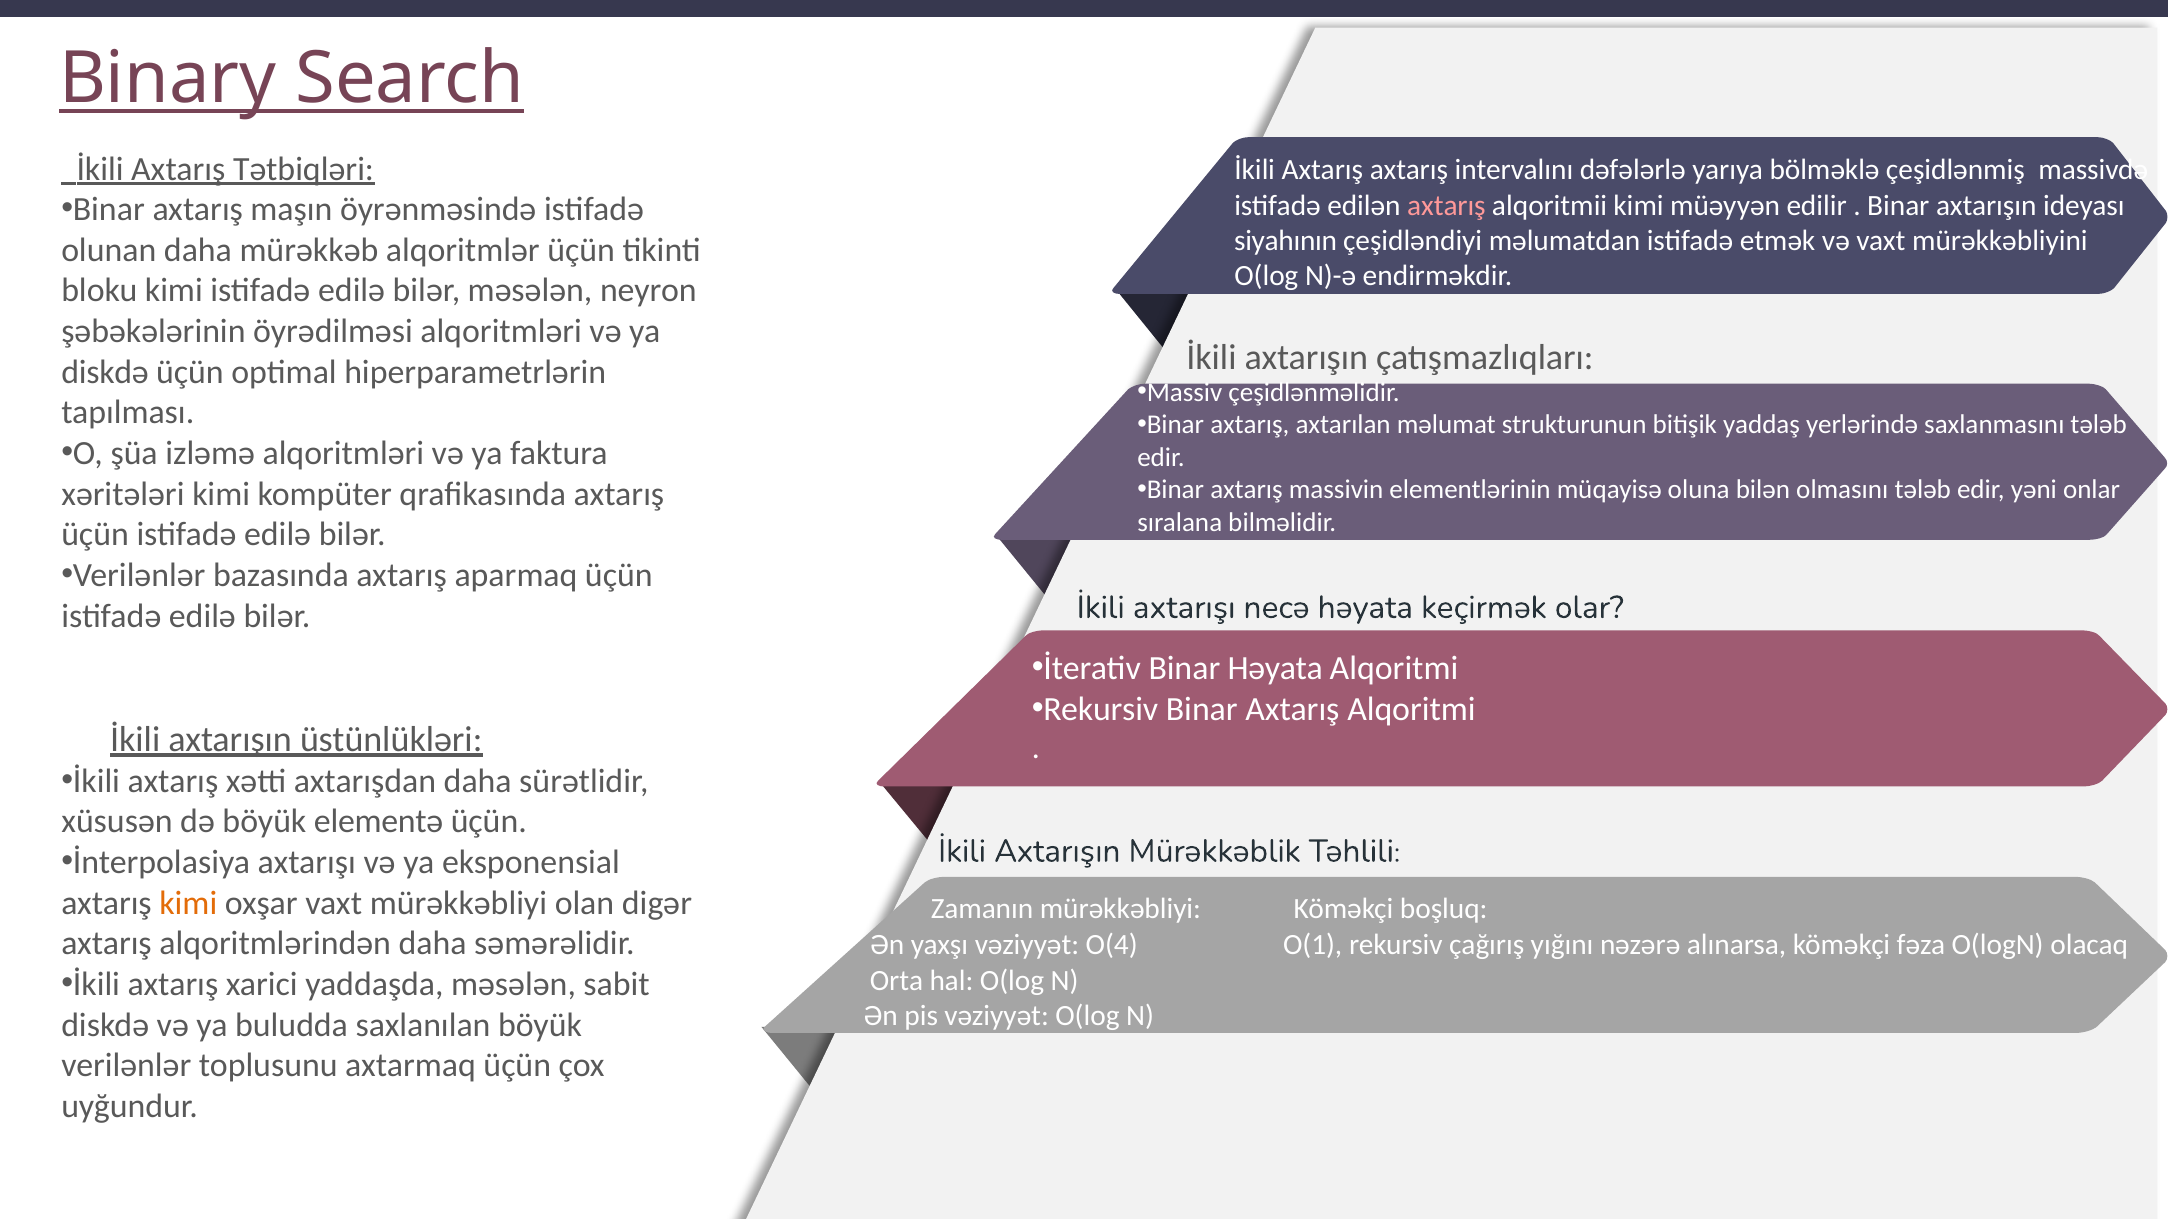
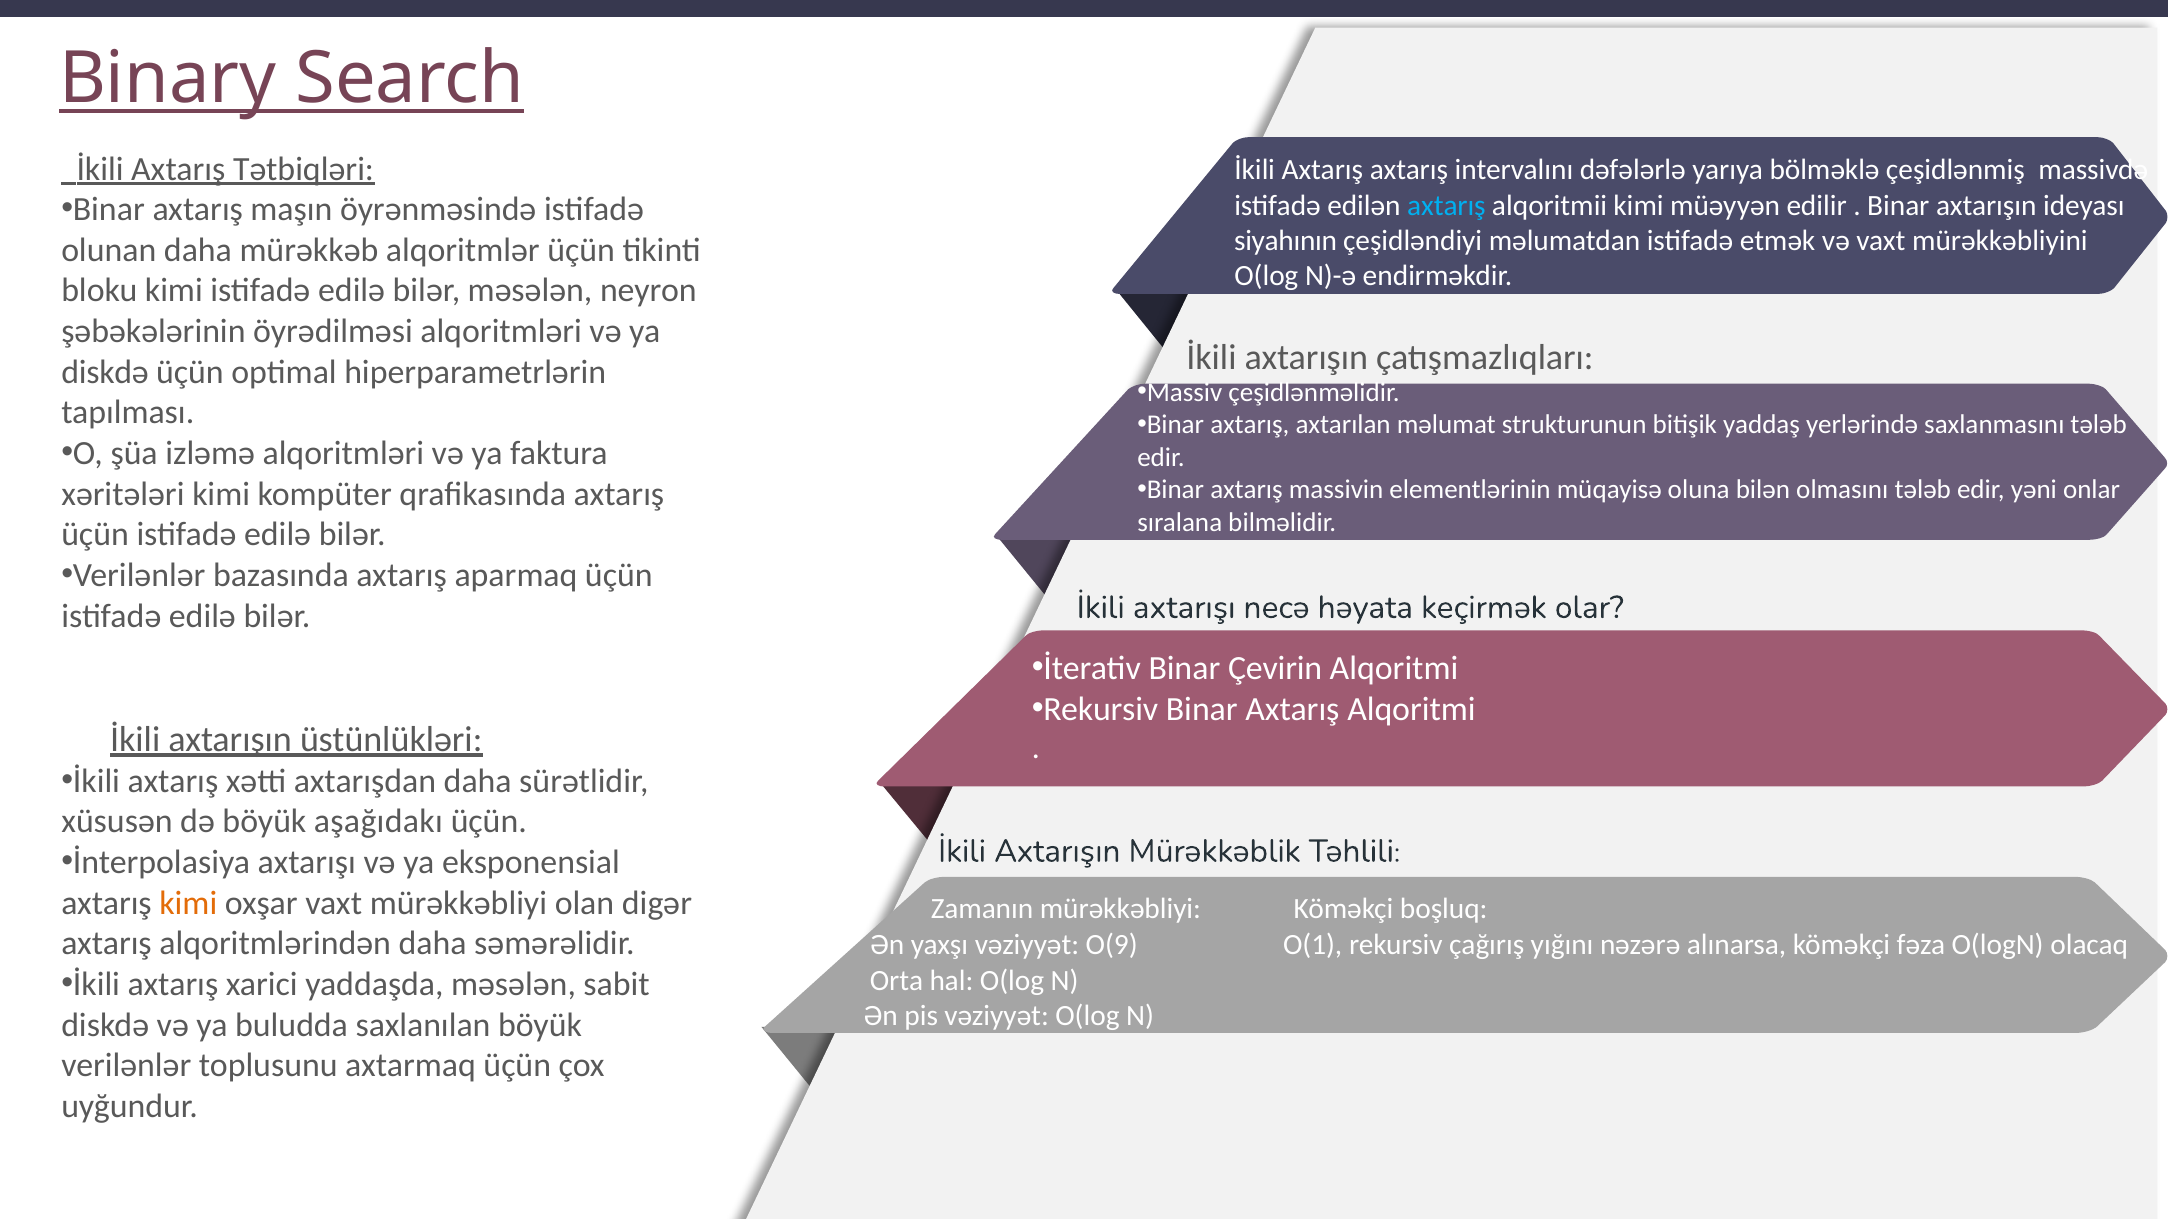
axtarış colour: pink -> light blue (1446, 205)
Binar Həyata: Həyata -> Çevirin (1275, 669)
elementə: elementə -> aşağıdakı (378, 822)
O(4: O(4 -> O(9 (1112, 946)
